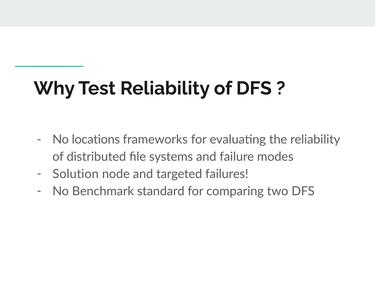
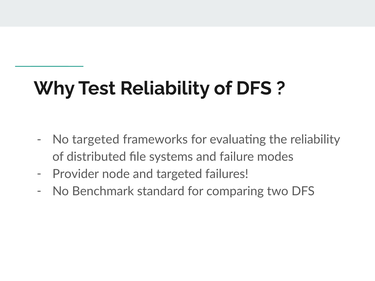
No locations: locations -> targeted (96, 140)
Solution: Solution -> Provider (76, 174)
